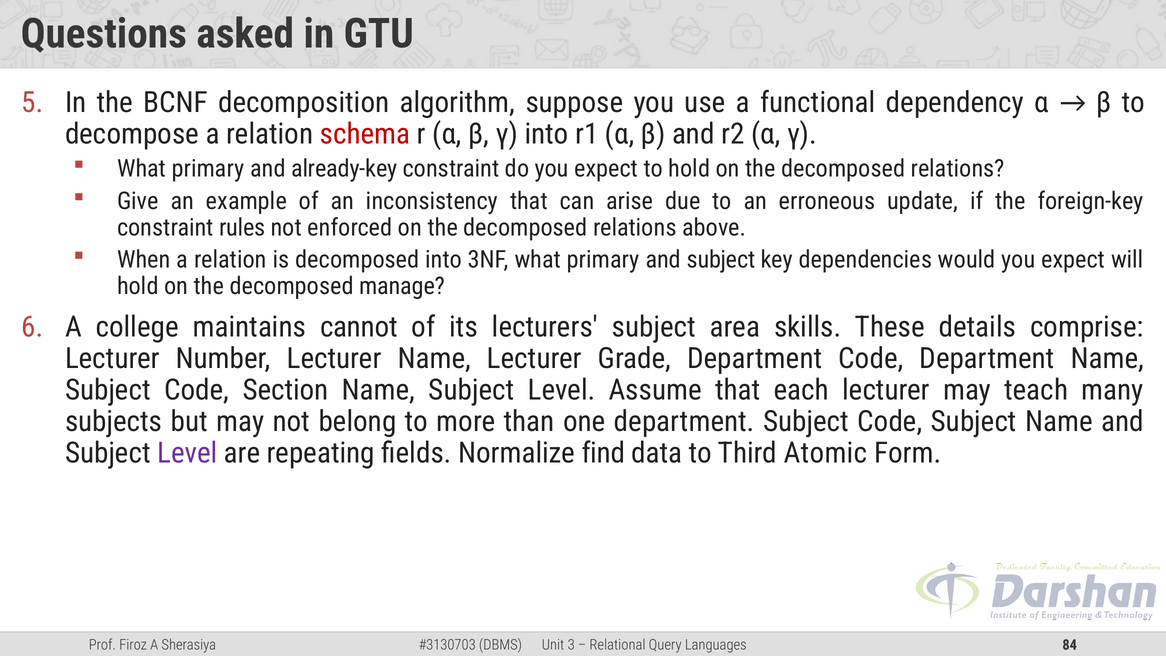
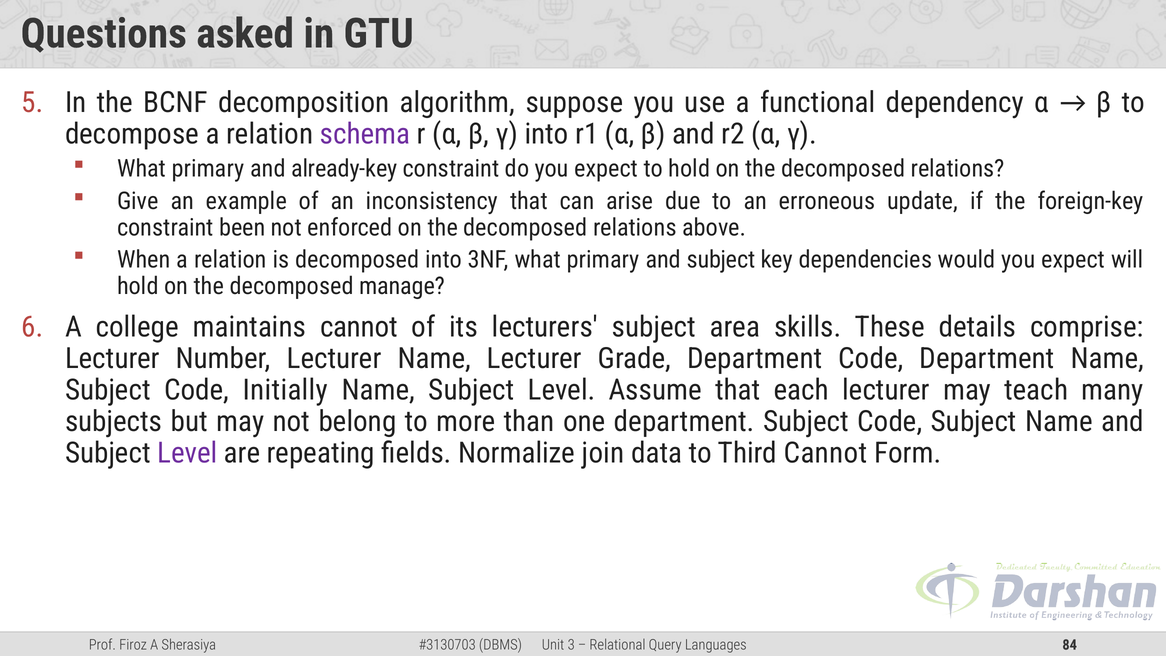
schema colour: red -> purple (365, 134)
rules: rules -> been (242, 227)
Section: Section -> Initially (285, 390)
find: find -> join (603, 453)
Third Atomic: Atomic -> Cannot (825, 453)
